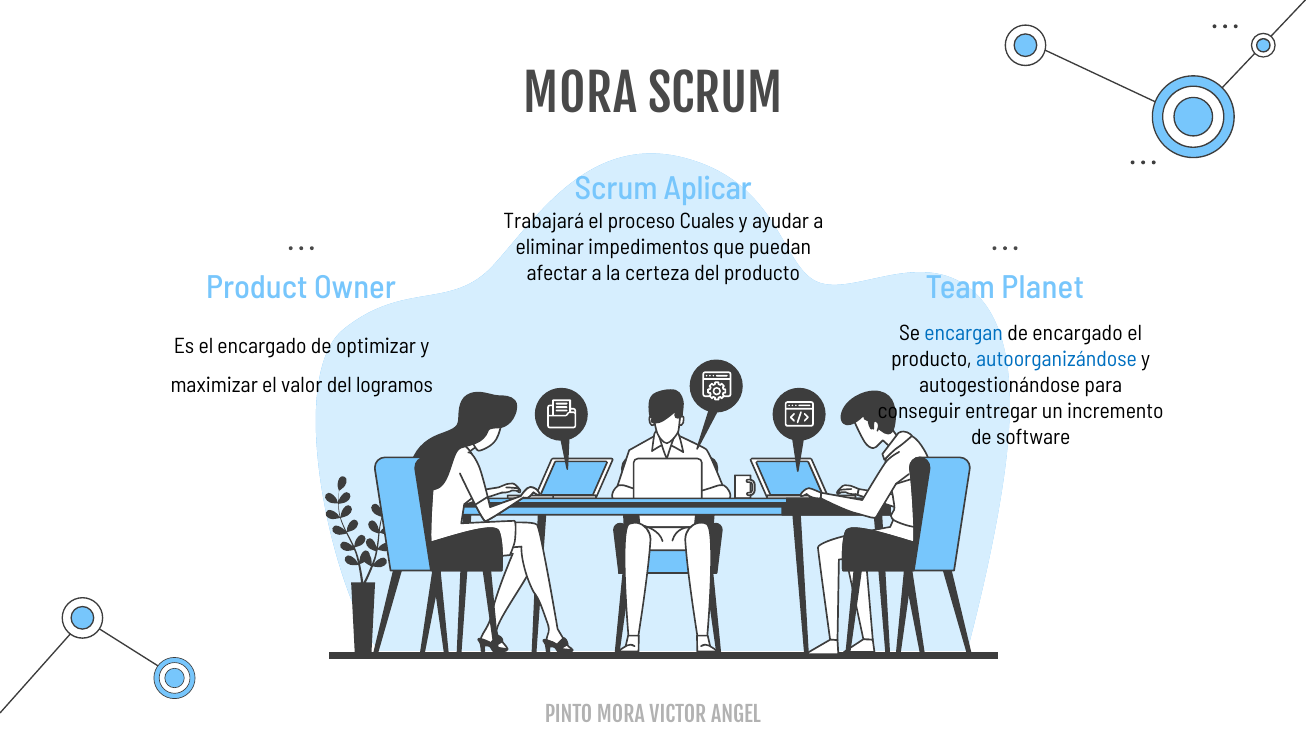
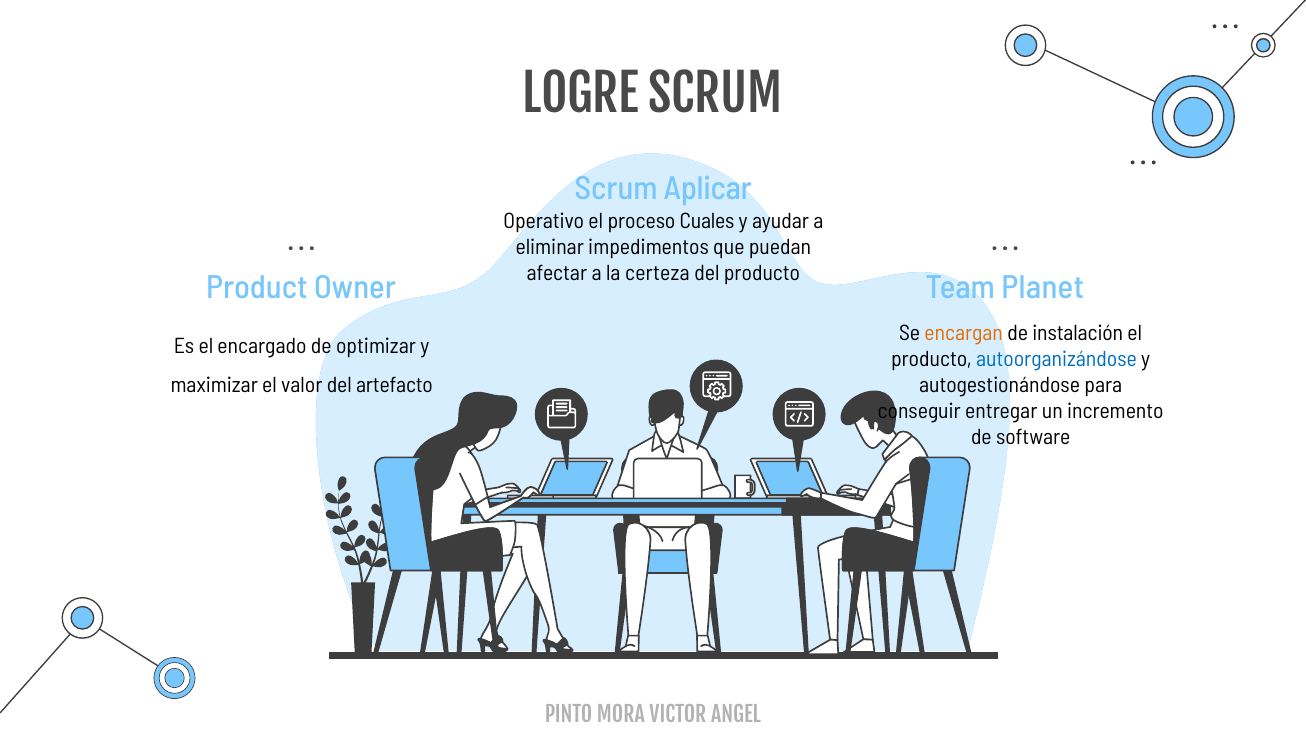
MORA: MORA -> LOGRE (581, 96)
Trabajará: Trabajará -> Operativo (544, 221)
encargan colour: blue -> orange (964, 333)
de encargado: encargado -> instalación (1078, 333)
logramos: logramos -> artefacto (395, 385)
